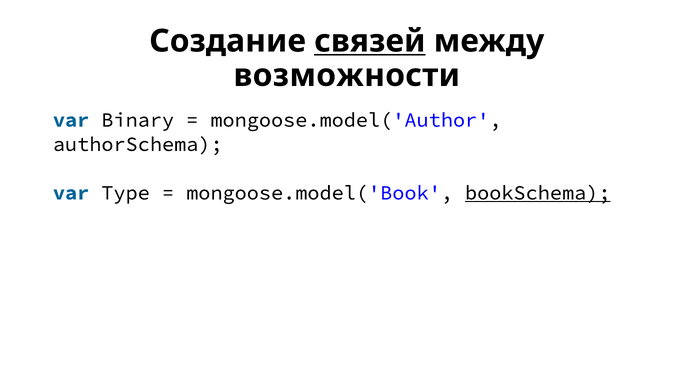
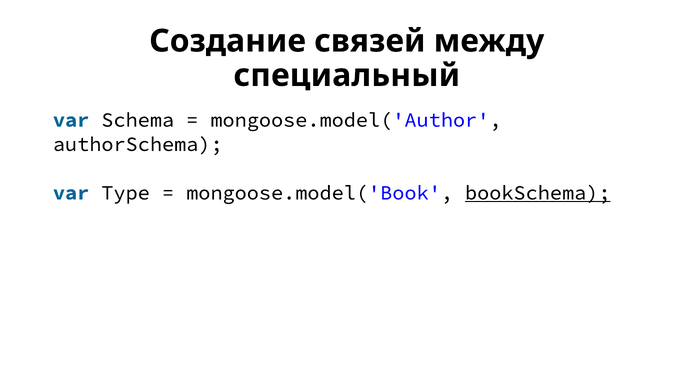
связей underline: present -> none (370, 41)
возможности: возможности -> специальный (347, 75)
Binary: Binary -> Schema (138, 120)
